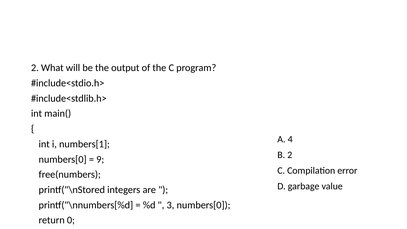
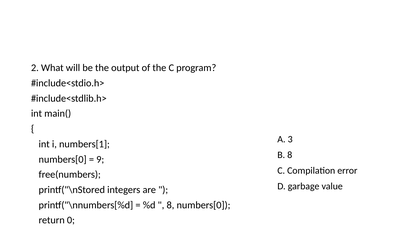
4: 4 -> 3 (290, 139)
B 2: 2 -> 8 (290, 155)
3: 3 -> 8 (170, 205)
